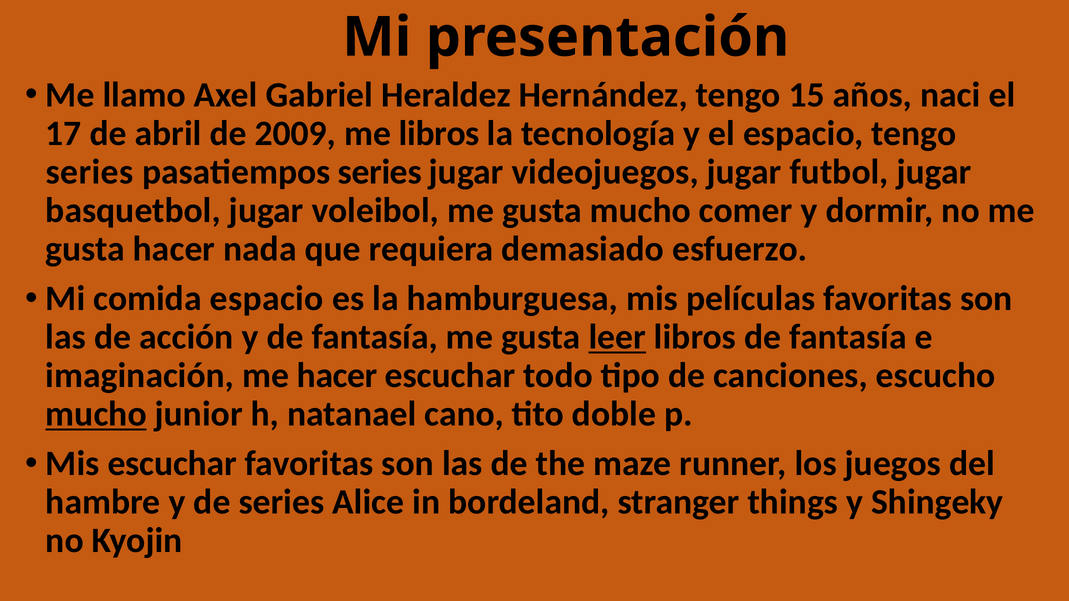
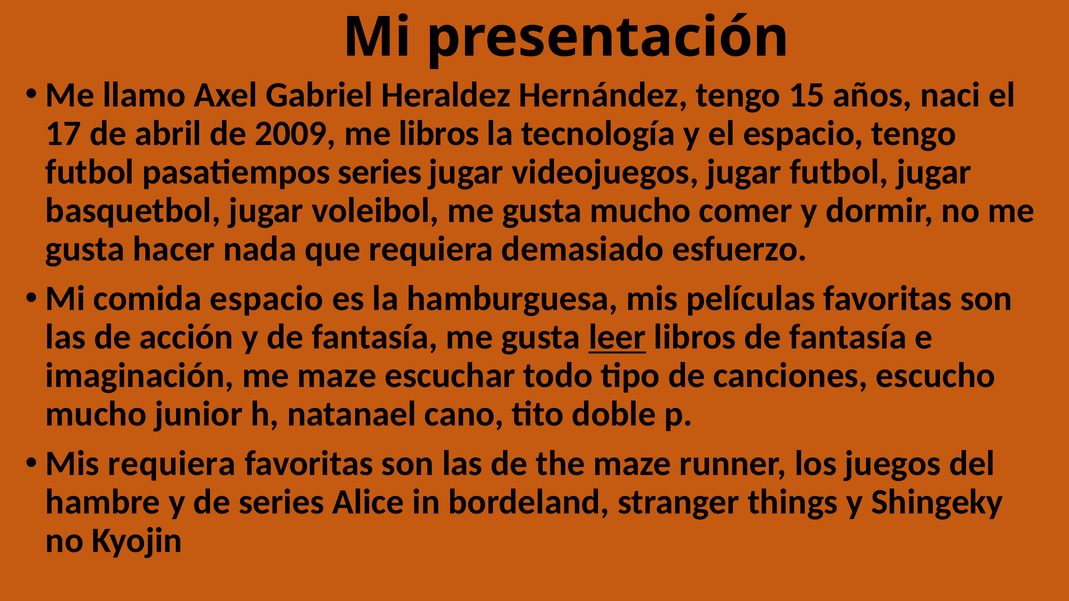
series: series -> futbol (90, 172)
me hacer: hacer -> maze (337, 376)
mucho underline: present -> none (96, 414)
Mis escuchar: escuchar -> requiera (172, 464)
